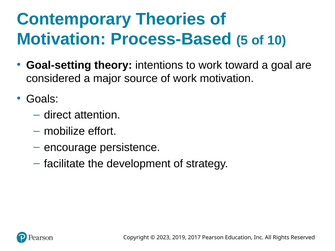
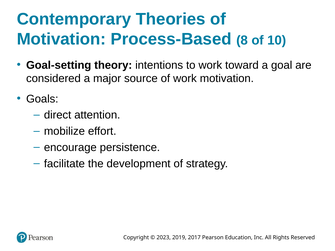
5: 5 -> 8 (242, 40)
